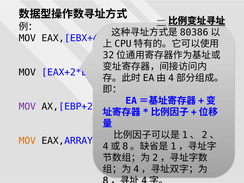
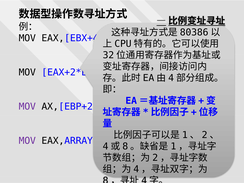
MOV colour: orange -> purple (27, 141)
